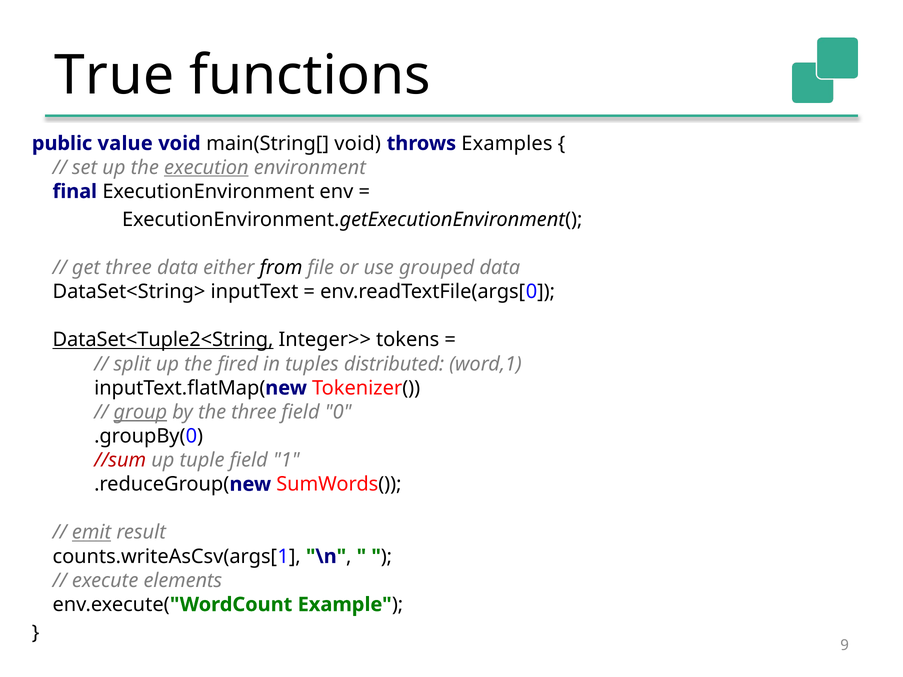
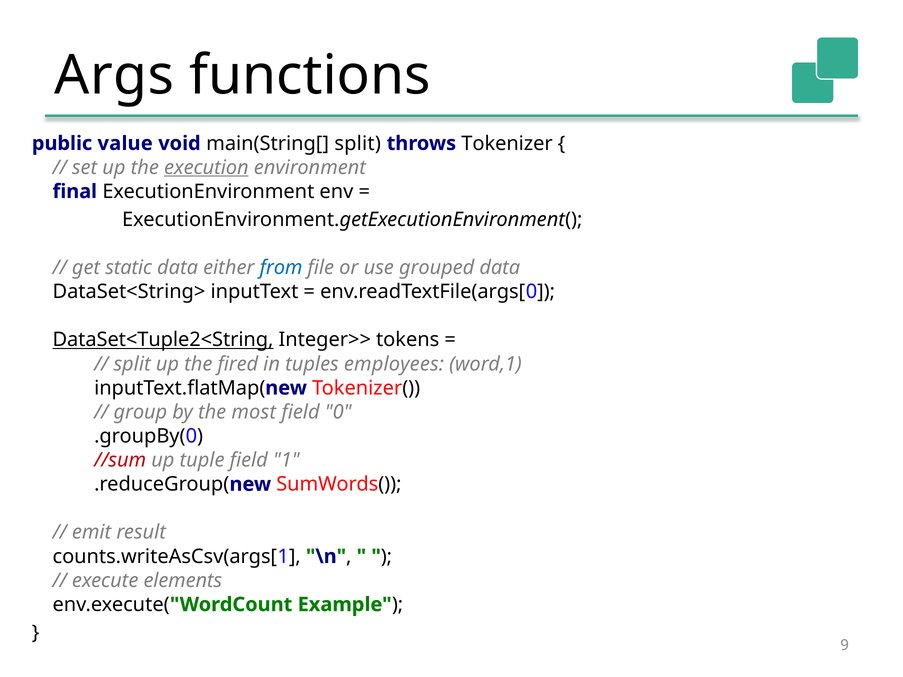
True: True -> Args (114, 75)
main(String[ void: void -> split (358, 143)
Examples: Examples -> Tokenizer (507, 143)
get three: three -> static (129, 268)
from colour: black -> blue (281, 268)
distributed: distributed -> employees (394, 364)
group underline: present -> none (140, 412)
the three: three -> most (254, 412)
emit underline: present -> none (92, 533)
